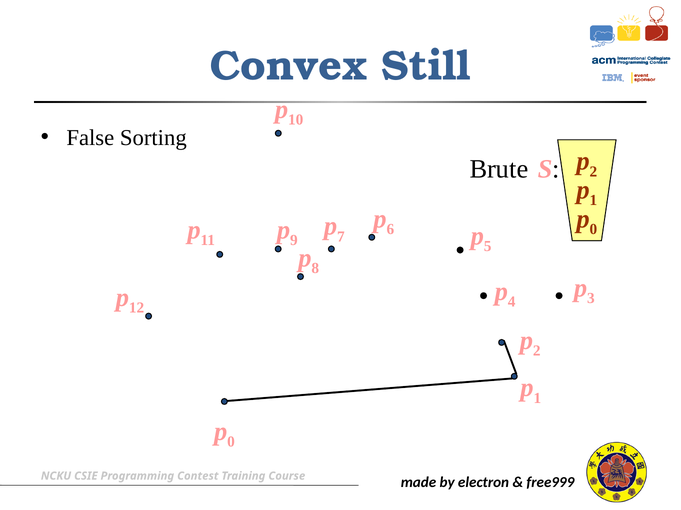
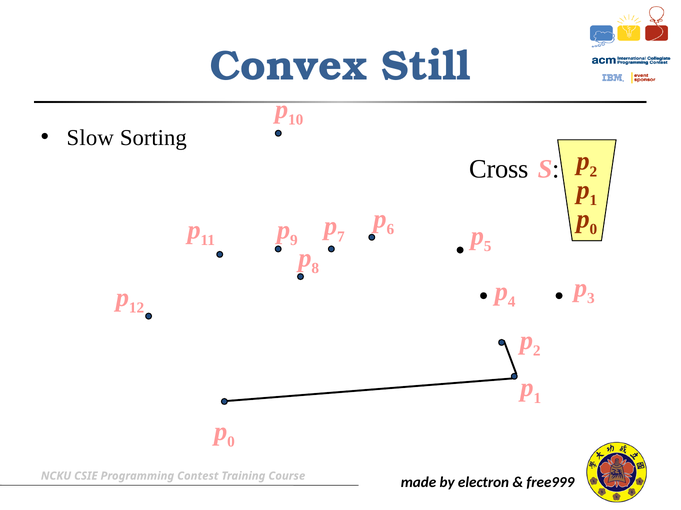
False: False -> Slow (90, 138)
Brute: Brute -> Cross (499, 169)
